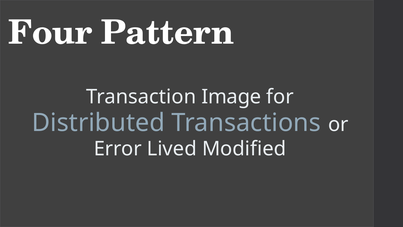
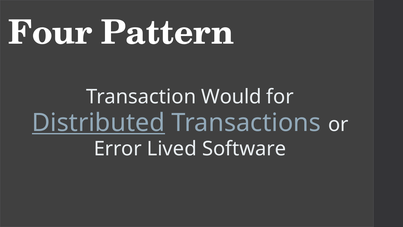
Image: Image -> Would (231, 97)
Distributed underline: none -> present (98, 123)
Modified: Modified -> Software (244, 148)
